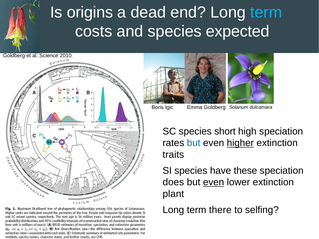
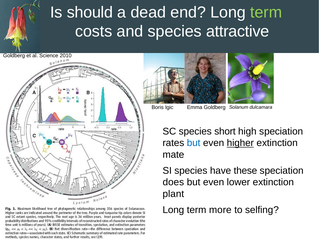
origins: origins -> should (90, 12)
term colour: light blue -> light green (266, 12)
expected: expected -> attractive (238, 31)
traits: traits -> mate (173, 155)
even underline: present -> none (214, 182)
there: there -> more (220, 210)
